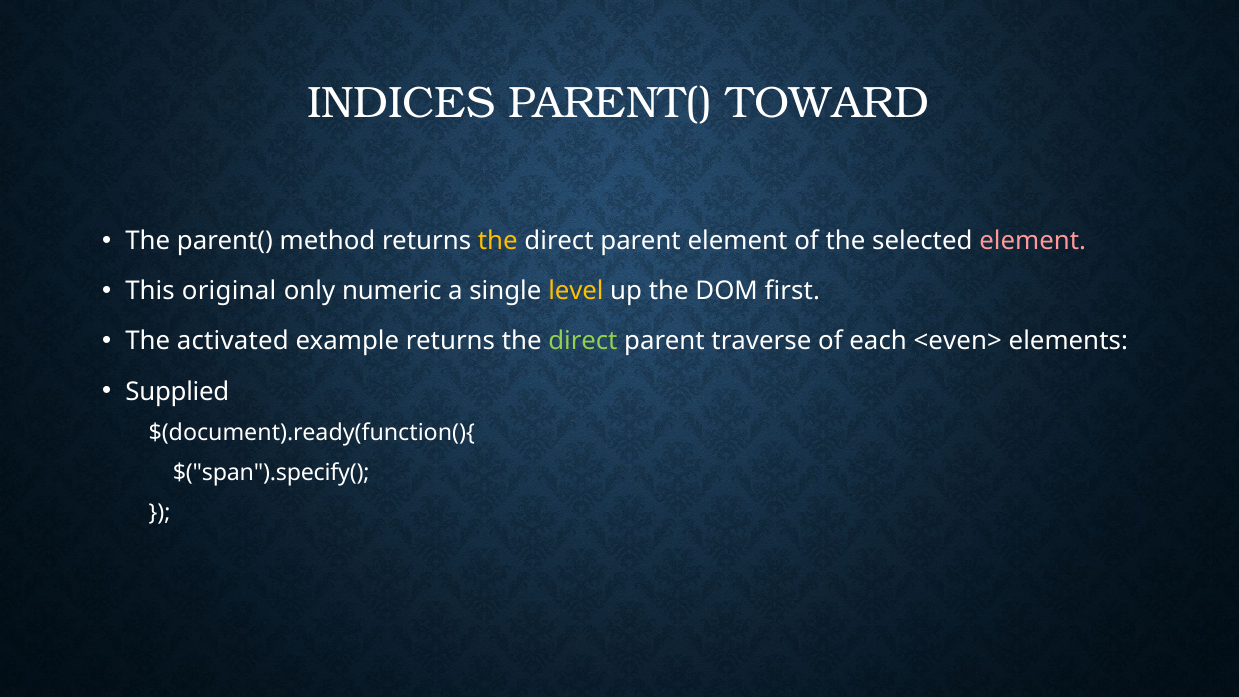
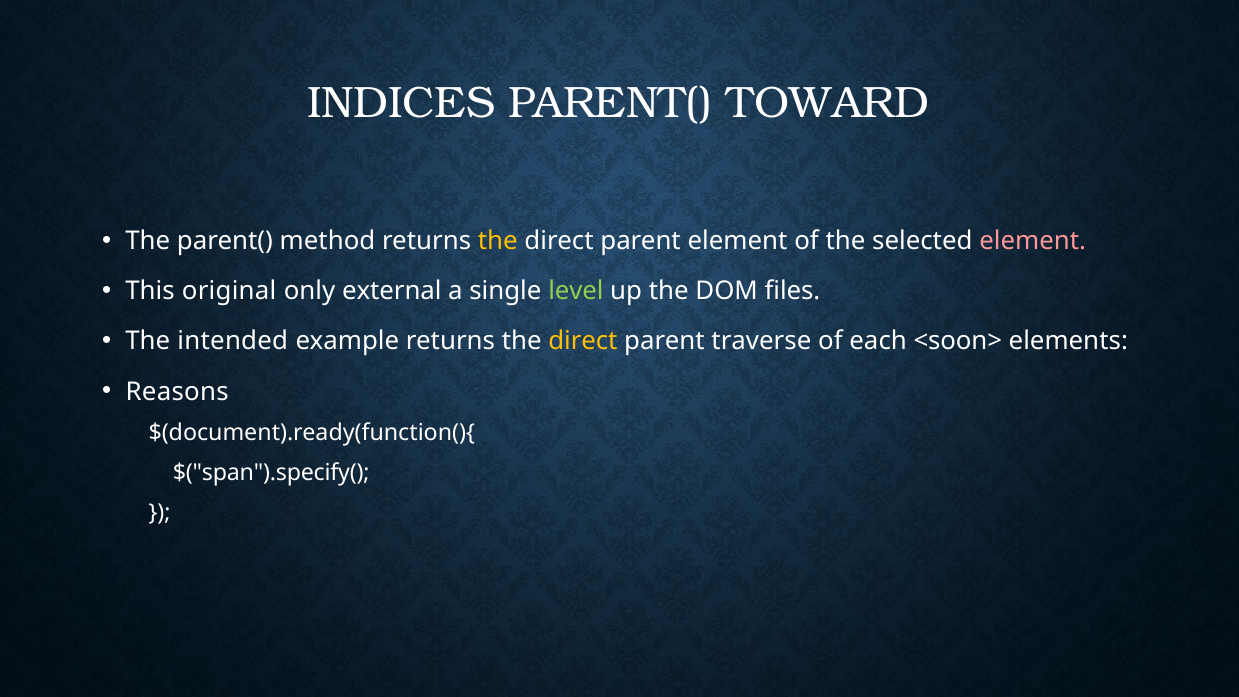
numeric: numeric -> external (392, 291)
level colour: yellow -> light green (576, 291)
first: first -> files (792, 291)
activated: activated -> intended (233, 341)
direct colour: light green -> yellow (583, 341)
<even>: <even> -> <soon> (958, 341)
Supplied: Supplied -> Reasons (177, 392)
